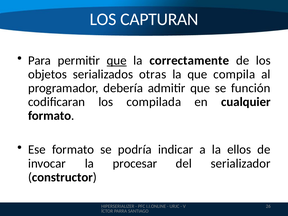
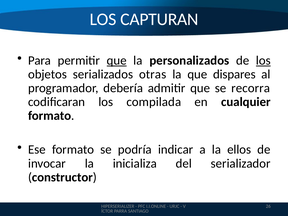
correctamente: correctamente -> personalizados (189, 60)
los underline: none -> present (263, 60)
compila: compila -> dispares (234, 74)
función: función -> recorra (251, 88)
procesar: procesar -> inicializa (135, 163)
